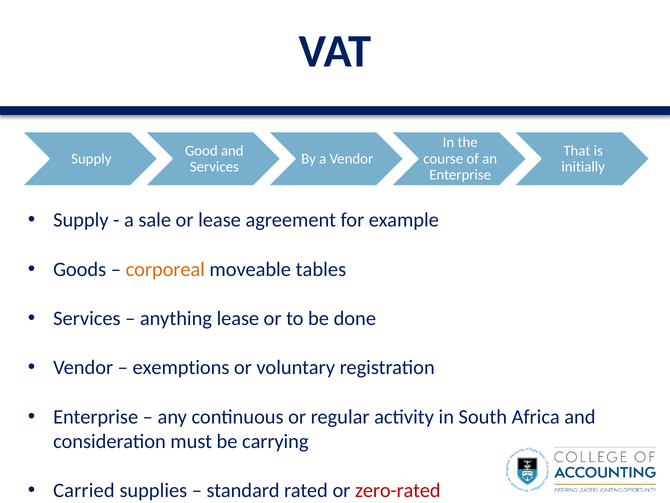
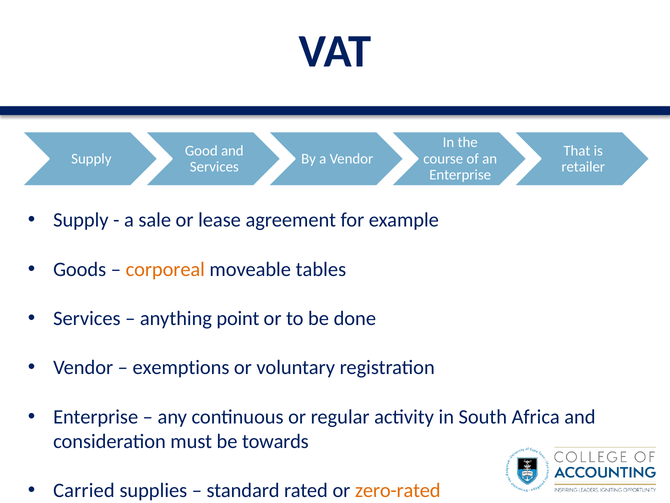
initially: initially -> retailer (583, 167)
anything lease: lease -> point (238, 318)
carrying: carrying -> towards (275, 441)
zero-rated colour: red -> orange (398, 490)
